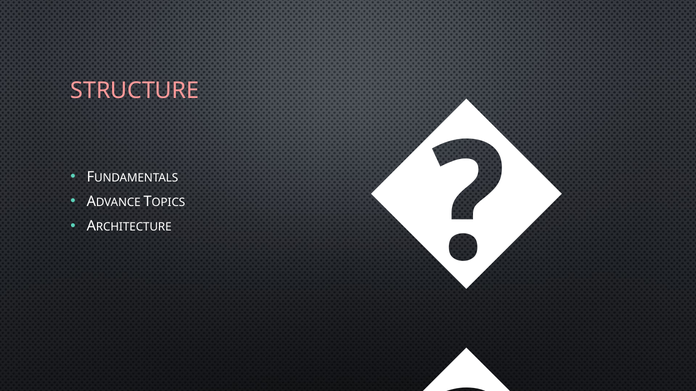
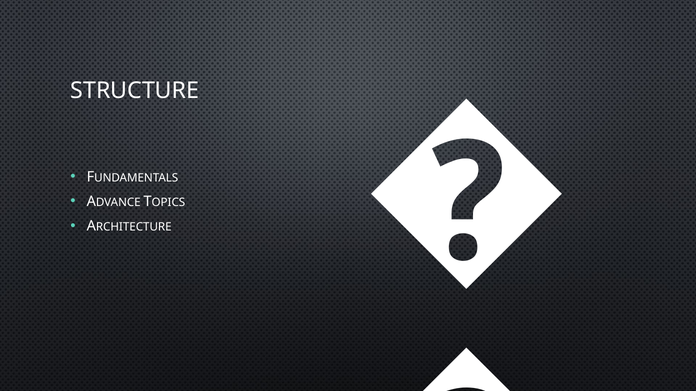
STRUCTURE colour: pink -> white (135, 91)
